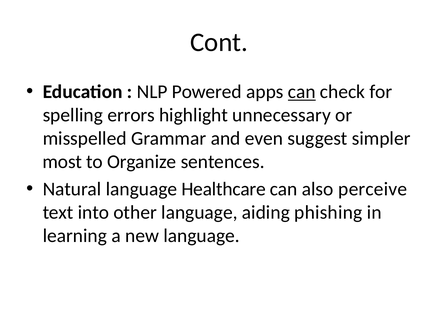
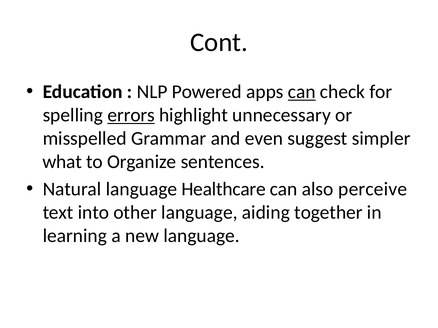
errors underline: none -> present (131, 115)
most: most -> what (62, 162)
phishing: phishing -> together (328, 213)
